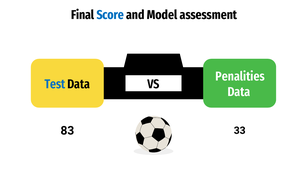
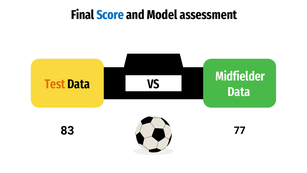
Penalities: Penalities -> Midfielder (240, 76)
Test colour: blue -> orange (55, 84)
33: 33 -> 77 (240, 130)
